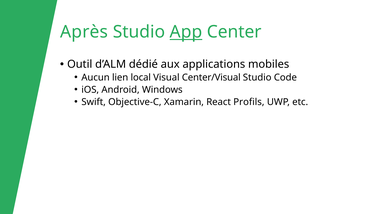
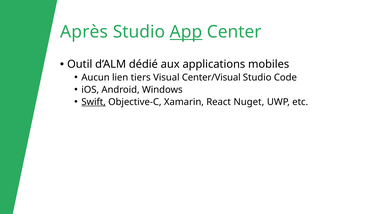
local: local -> tiers (141, 77)
Swift underline: none -> present (94, 102)
Profils: Profils -> Nuget (249, 102)
